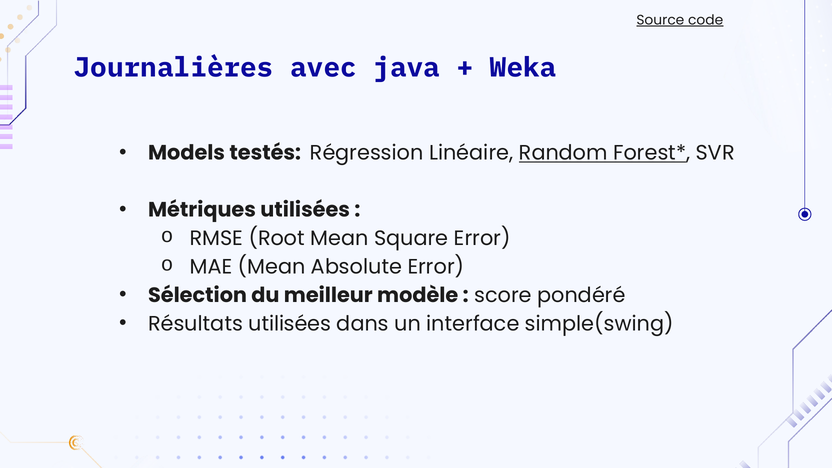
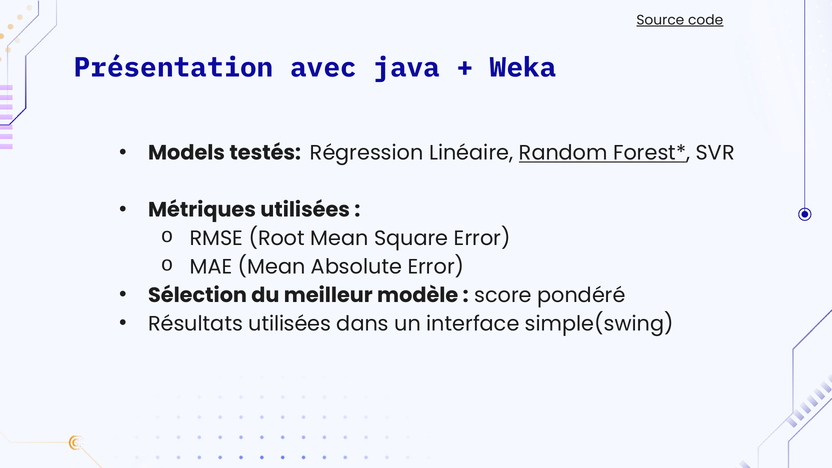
Journalières: Journalières -> Présentation (174, 67)
